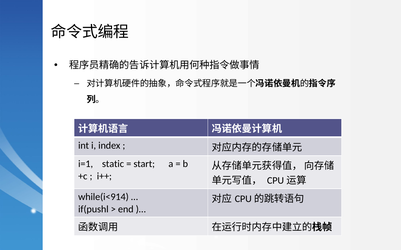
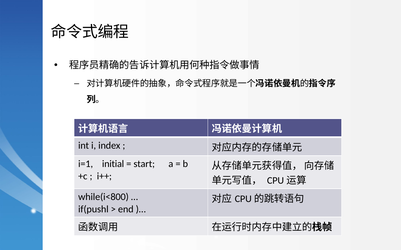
static: static -> initial (113, 164)
while(i<914: while(i<914 -> while(i<800 (103, 197)
